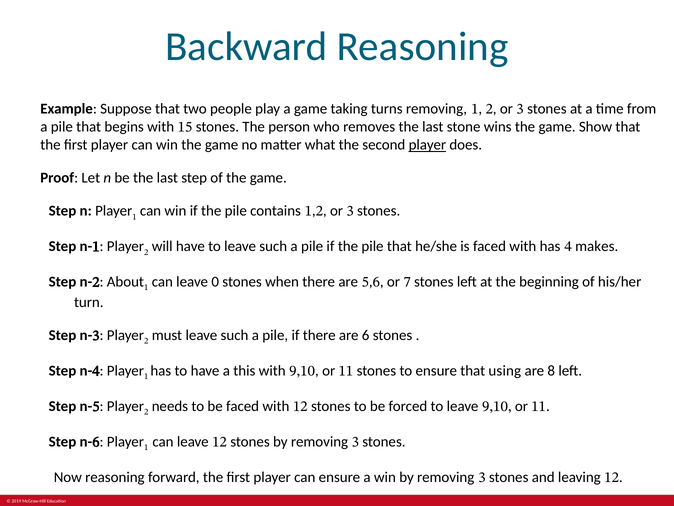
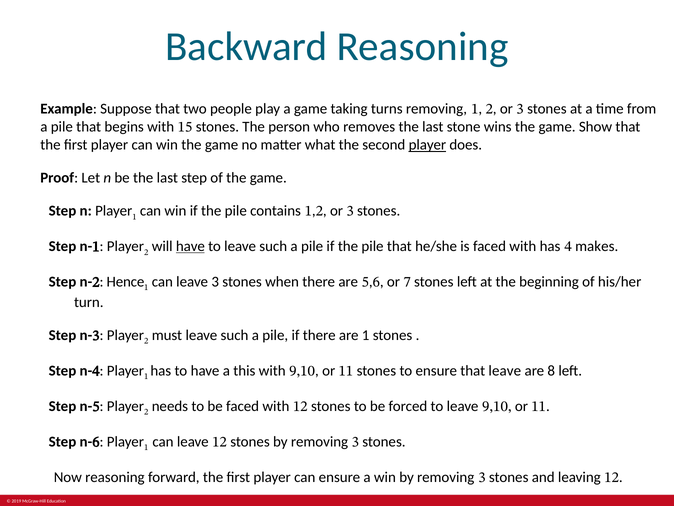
have underline: none -> present (190, 246)
About: About -> Hence (125, 282)
leave 0: 0 -> 3 (215, 282)
are 6: 6 -> 1 (366, 335)
that using: using -> leave (505, 370)
